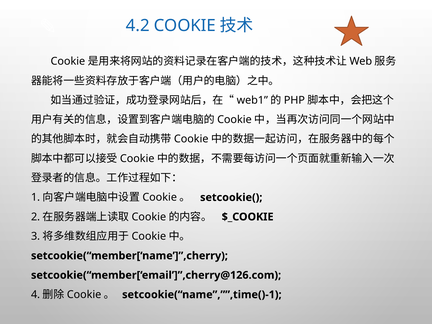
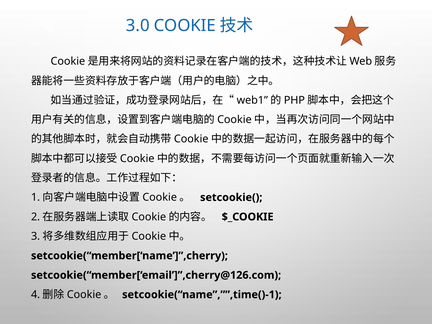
4.2: 4.2 -> 3.0 (138, 26)
